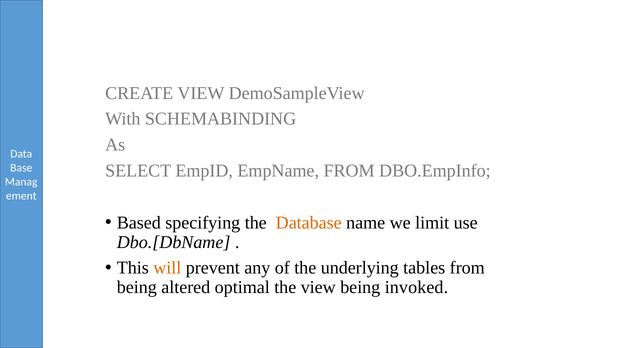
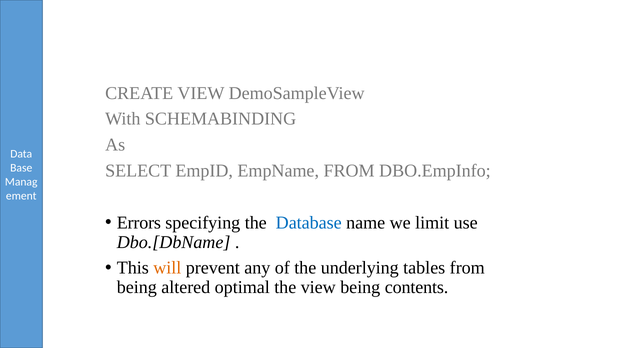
Based: Based -> Errors (139, 223)
Database colour: orange -> blue (309, 223)
invoked: invoked -> contents (417, 288)
